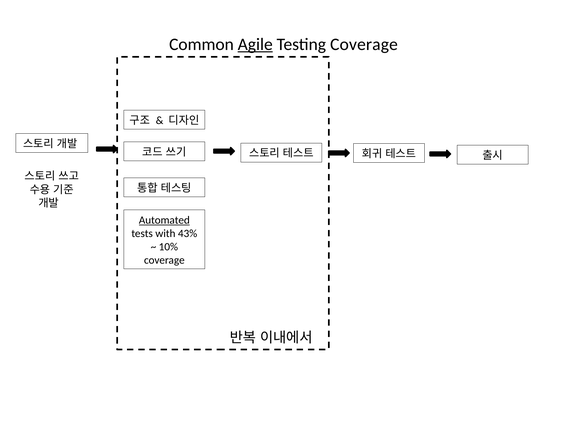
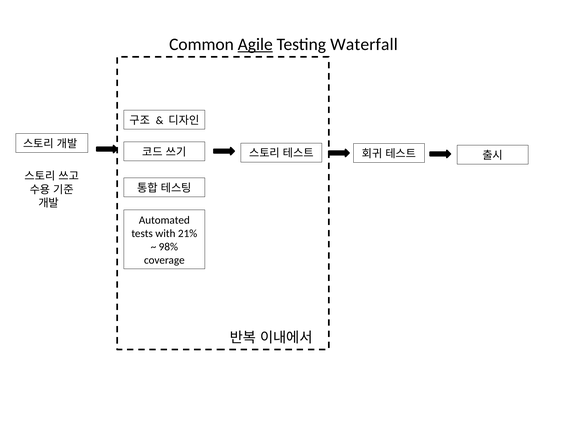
Testing Coverage: Coverage -> Waterfall (364, 44)
Automated underline: present -> none (164, 220)
43%: 43% -> 21% (188, 234)
10%: 10% -> 98% (168, 247)
